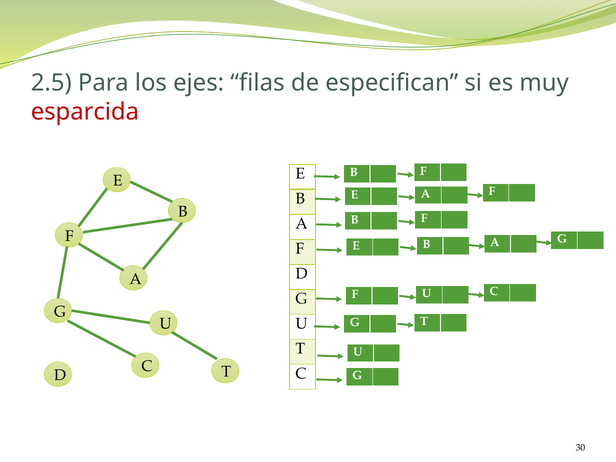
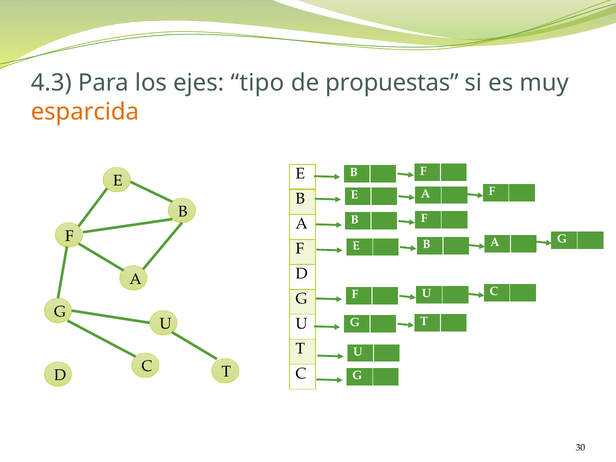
2.5: 2.5 -> 4.3 (51, 83)
filas: filas -> tipo (257, 83)
especifican: especifican -> propuestas (392, 83)
esparcida colour: red -> orange (85, 112)
